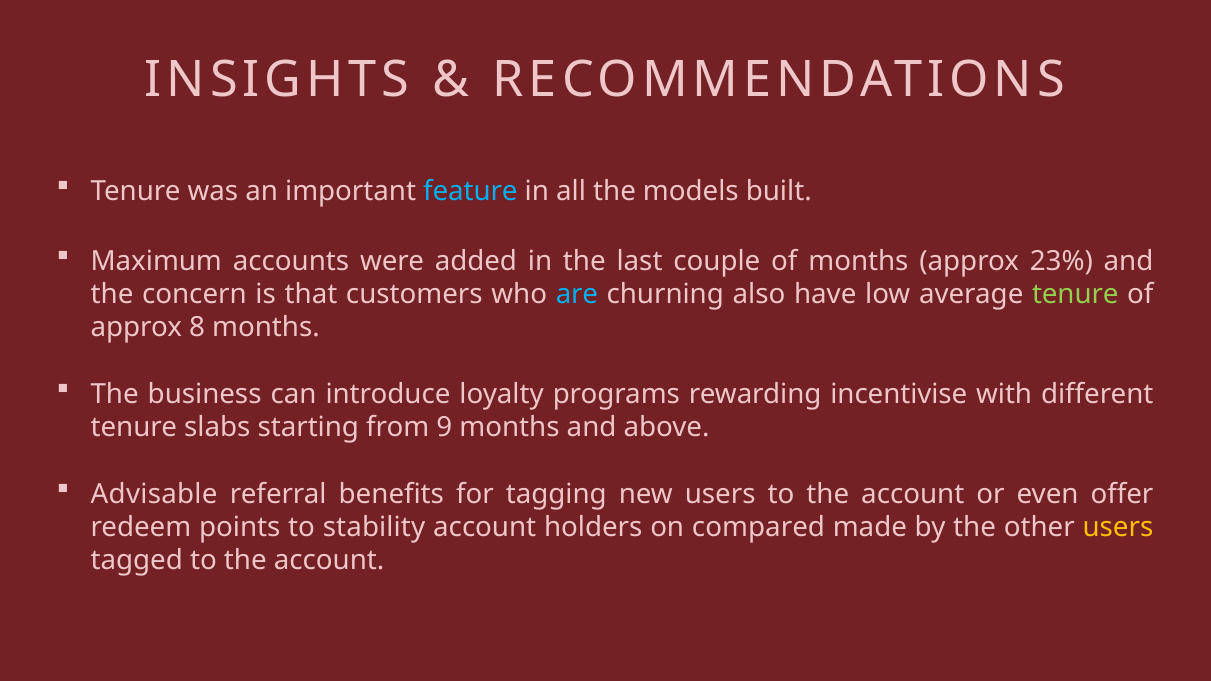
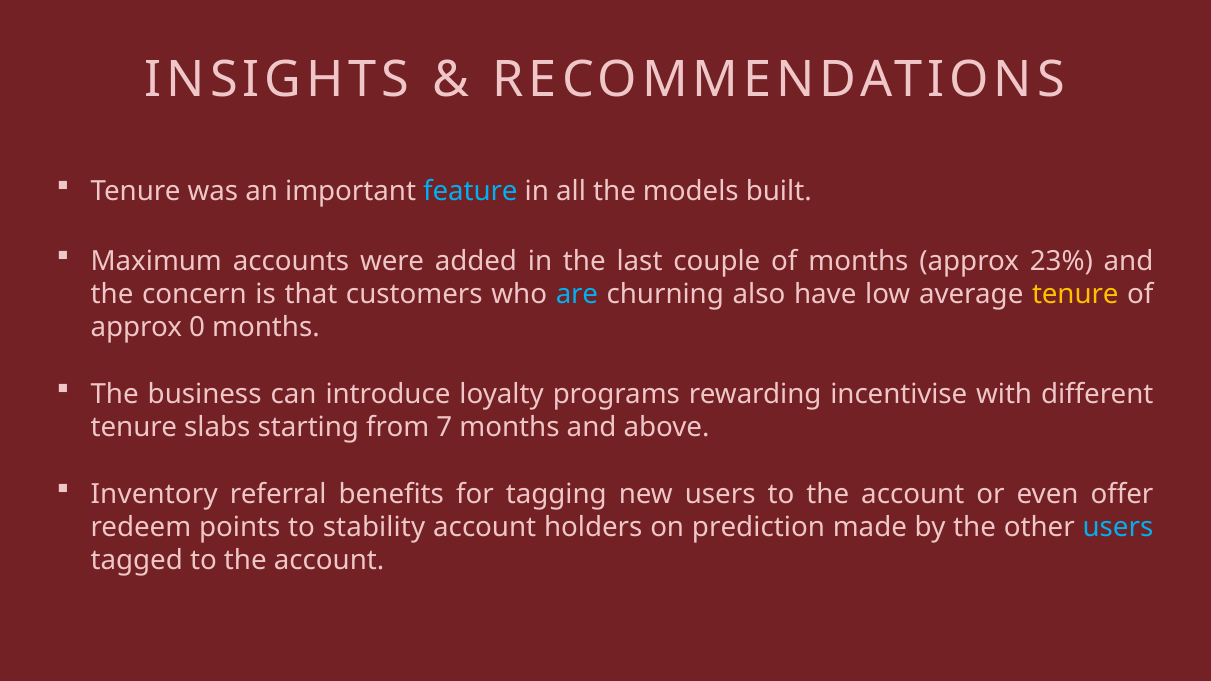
tenure colour: light green -> yellow (1075, 294)
8: 8 -> 0 (197, 328)
9: 9 -> 7 (444, 427)
Advisable: Advisable -> Inventory (154, 494)
compared: compared -> prediction (759, 527)
users colour: yellow -> light blue (1118, 527)
